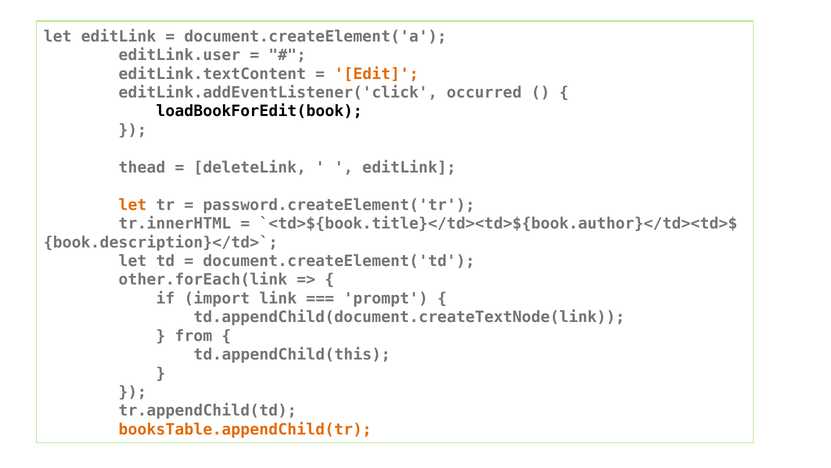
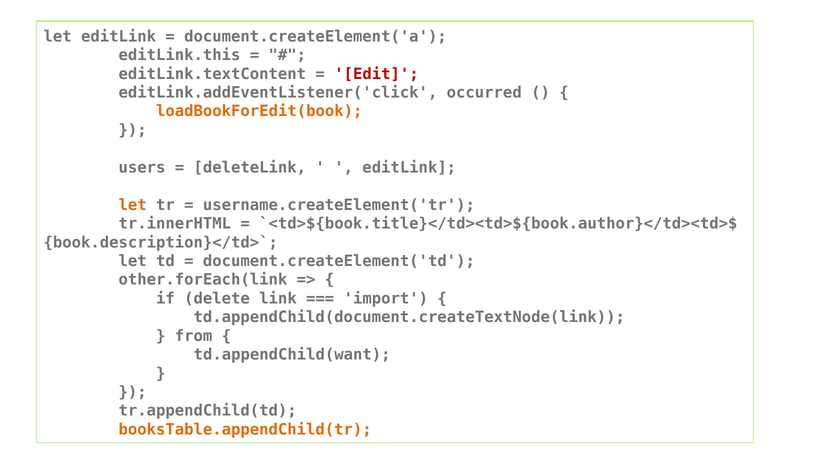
editLink.user: editLink.user -> editLink.this (180, 55)
Edit colour: orange -> red (376, 74)
loadBookForEdit(book colour: black -> orange (259, 111)
thead: thead -> users (142, 167)
password.createElement('tr: password.createElement('tr -> username.createElement('tr (339, 205)
import: import -> delete (217, 298)
prompt: prompt -> import (386, 298)
td.appendChild(this: td.appendChild(this -> td.appendChild(want (292, 354)
